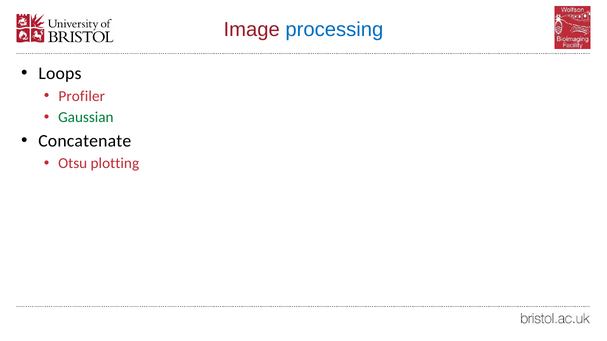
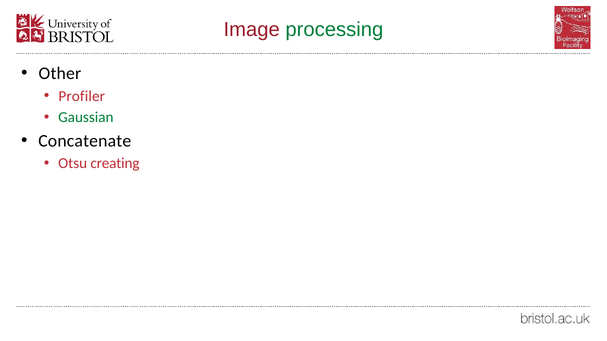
processing colour: blue -> green (334, 30)
Loops: Loops -> Other (60, 74)
plotting: plotting -> creating (115, 164)
